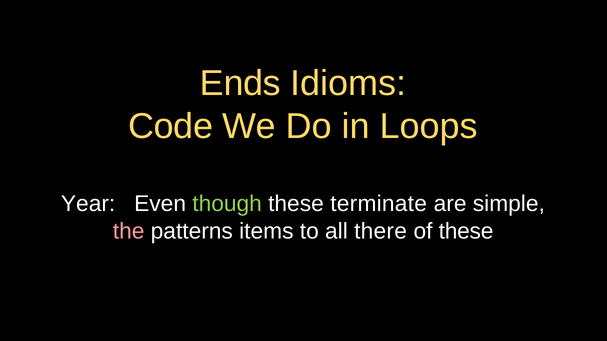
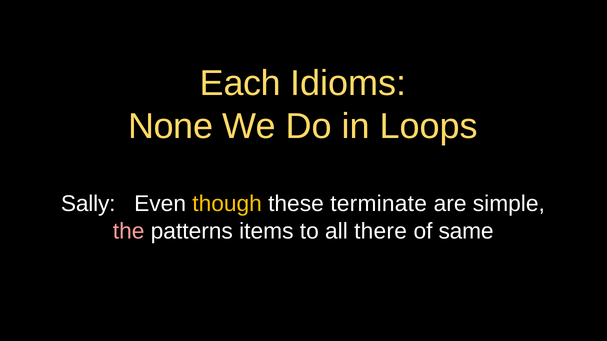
Ends: Ends -> Each (240, 83)
Code: Code -> None (171, 127)
Year: Year -> Sally (88, 204)
though colour: light green -> yellow (227, 204)
of these: these -> same (466, 232)
